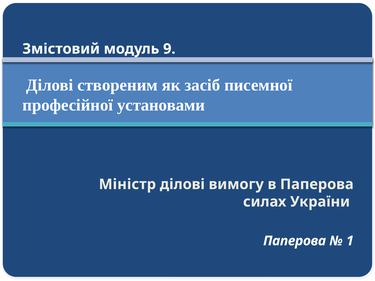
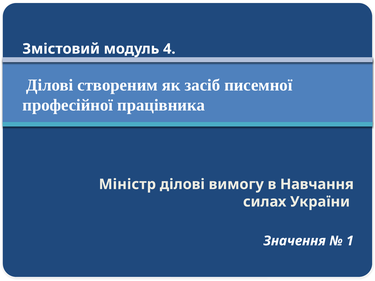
9: 9 -> 4 (169, 49)
установами: установами -> працівника (161, 105)
в Паперова: Паперова -> Навчання (317, 184)
Паперова: Паперова -> Значення (294, 241)
